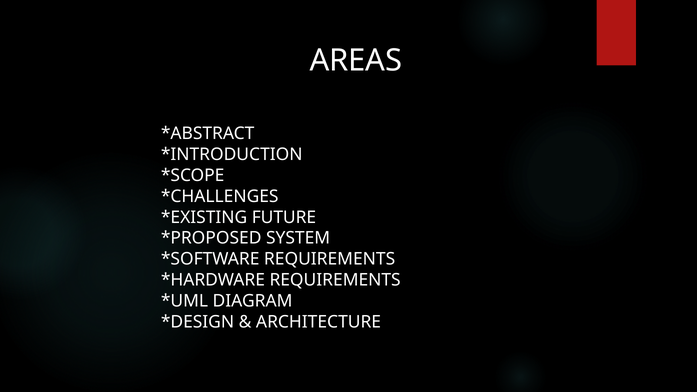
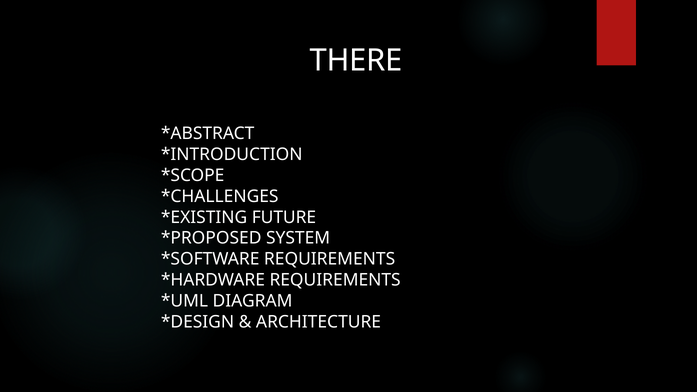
AREAS: AREAS -> THERE (356, 61)
